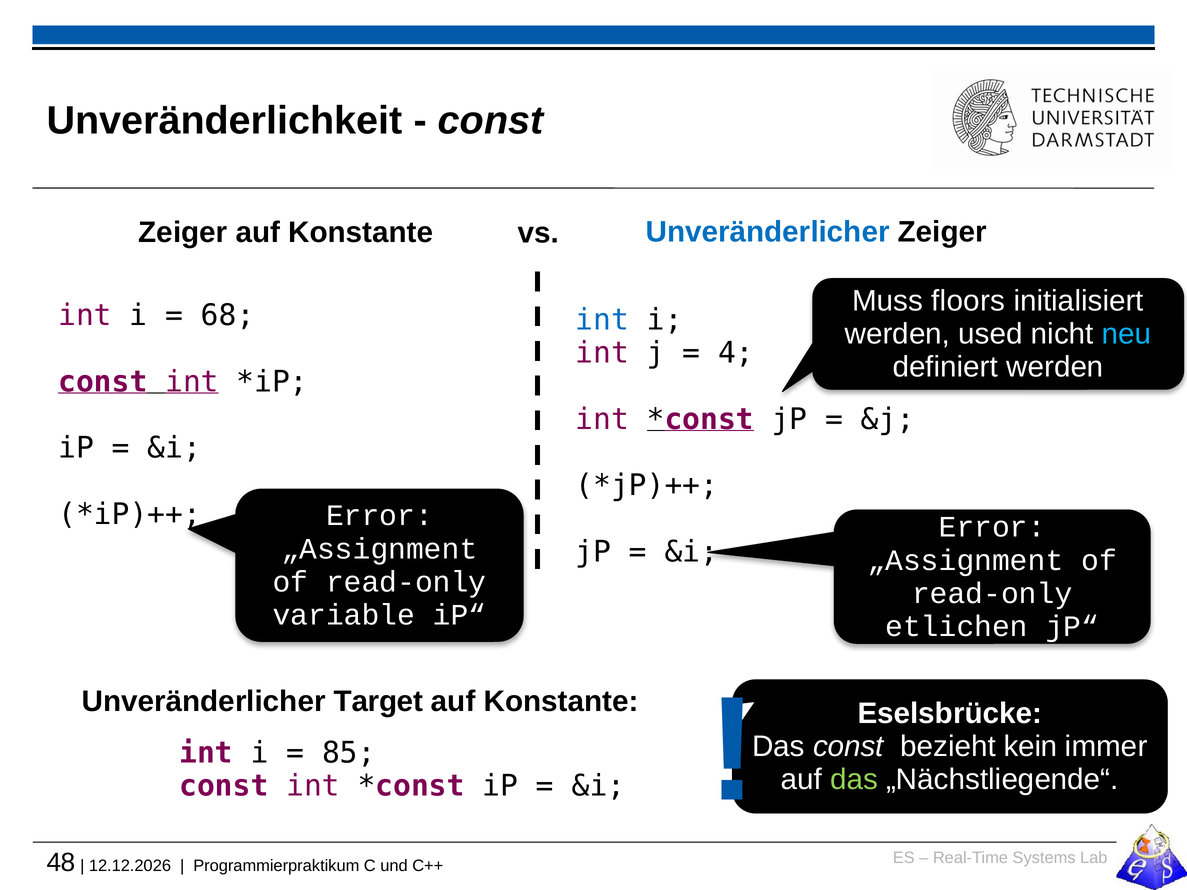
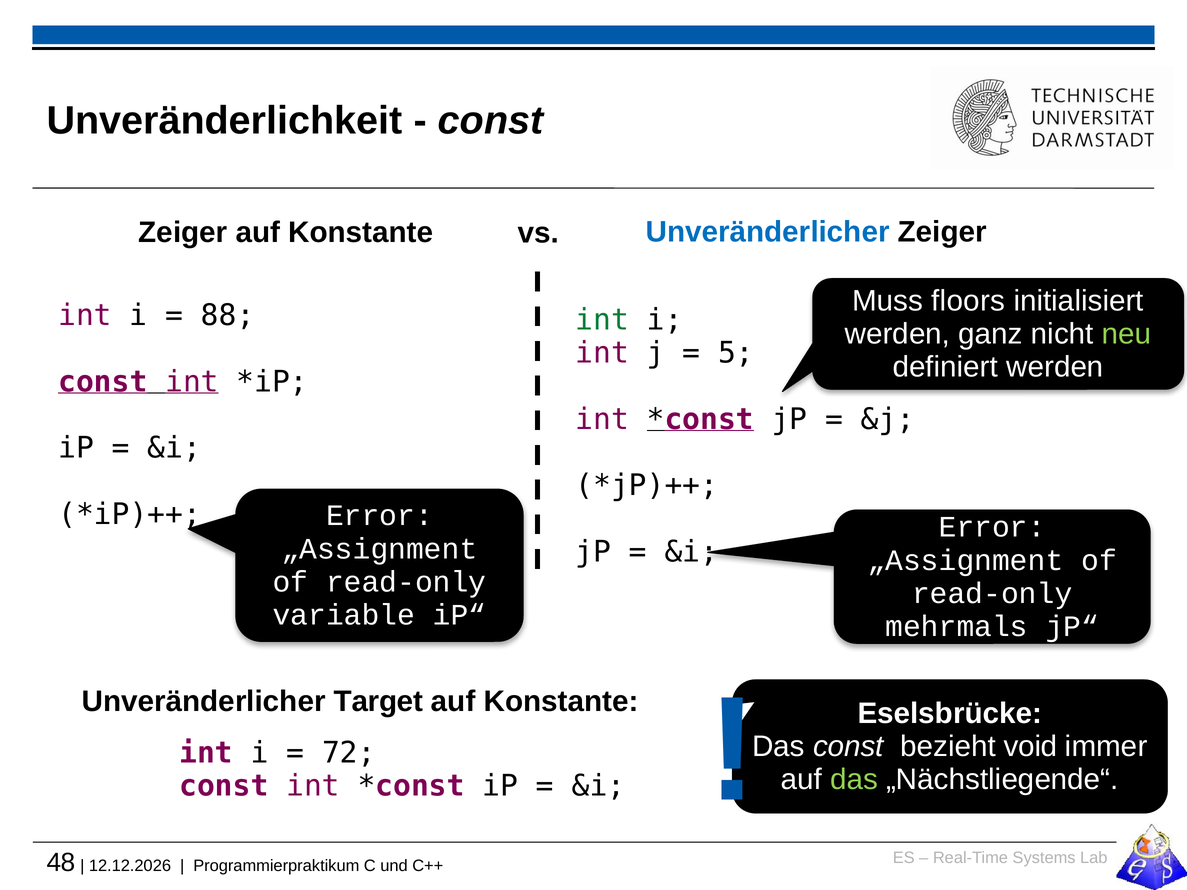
68: 68 -> 88 (228, 316)
int colour: blue -> green (602, 320)
used: used -> ganz (991, 334)
neu colour: light blue -> light green (1126, 334)
4: 4 -> 5 (736, 353)
etlichen: etlichen -> mehrmals (957, 627)
kein: kein -> void (1031, 747)
85: 85 -> 72 (349, 753)
